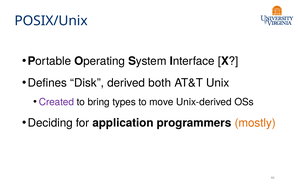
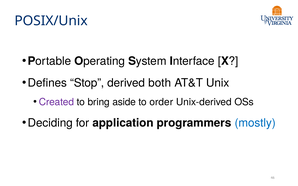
Disk: Disk -> Stop (87, 83)
types: types -> aside (124, 102)
move: move -> order (161, 102)
mostly colour: orange -> blue (255, 123)
